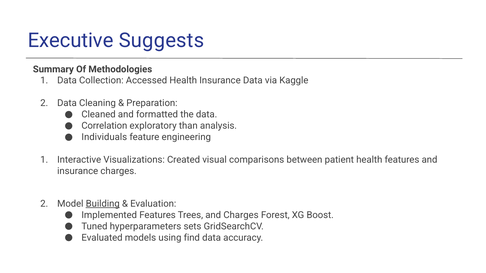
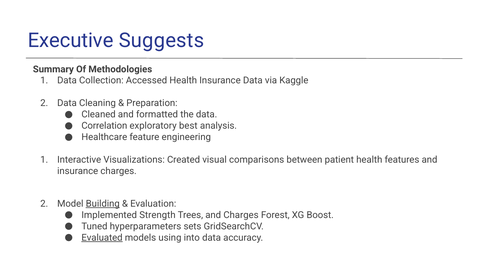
than: than -> best (188, 126)
Individuals: Individuals -> Healthcare (104, 137)
Implemented Features: Features -> Strength (157, 215)
Evaluated underline: none -> present (102, 238)
find: find -> into (192, 238)
